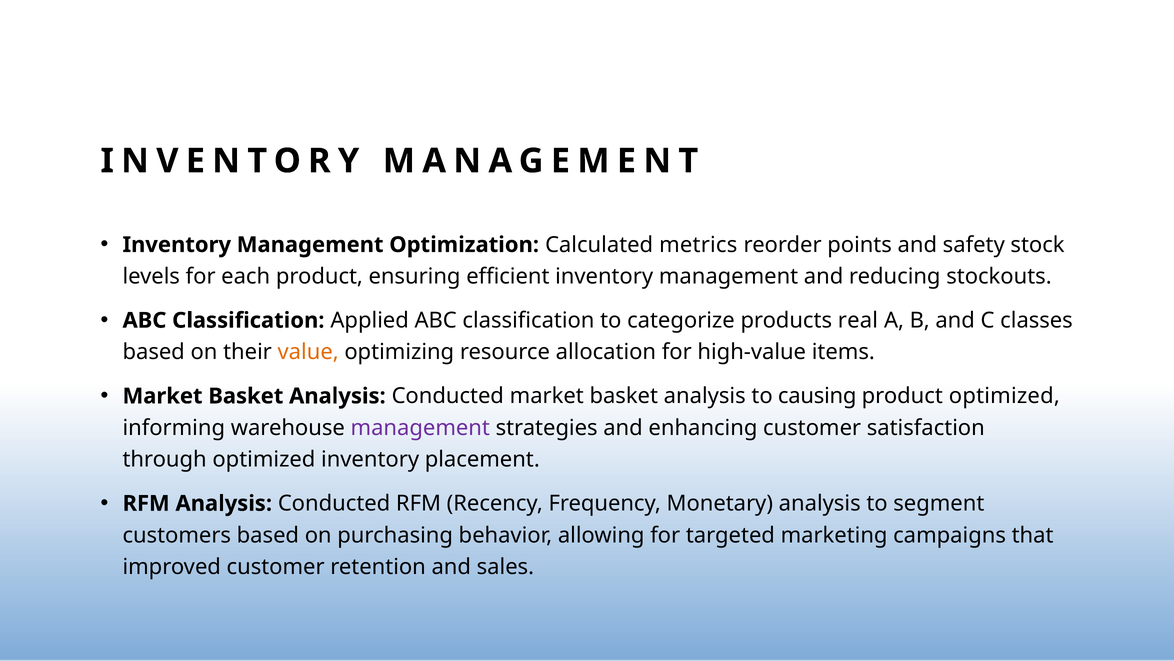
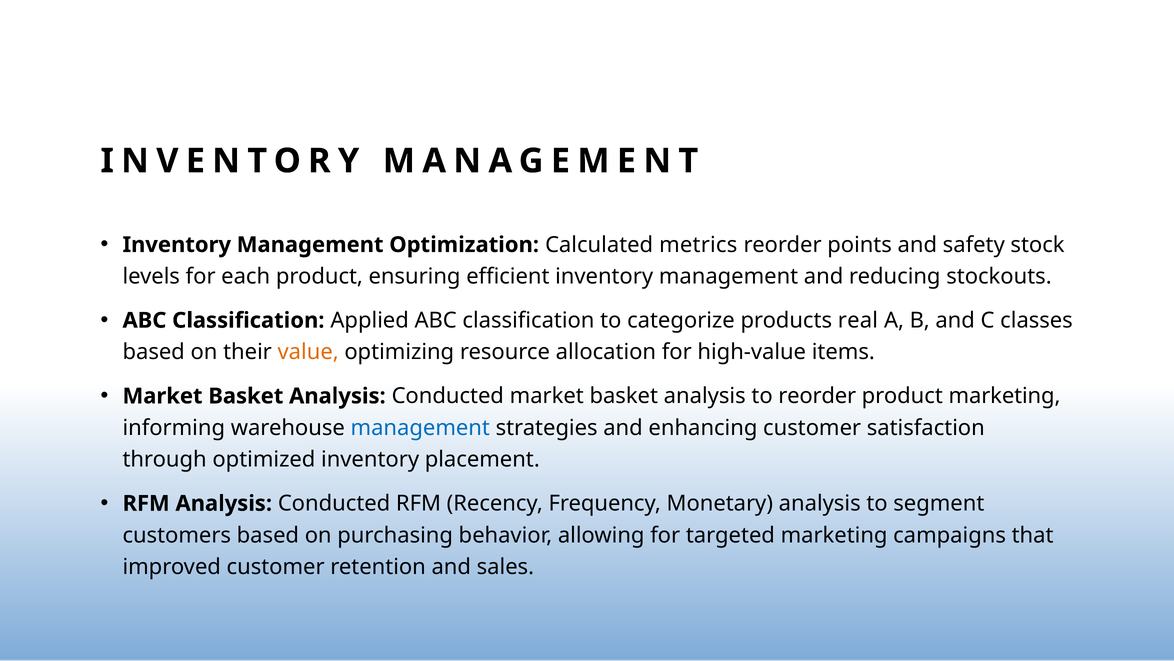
to causing: causing -> reorder (817, 396)
product optimized: optimized -> marketing (1004, 396)
management colour: purple -> blue (420, 427)
